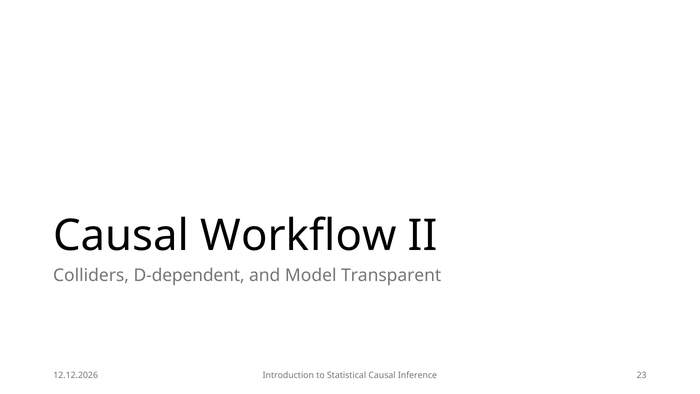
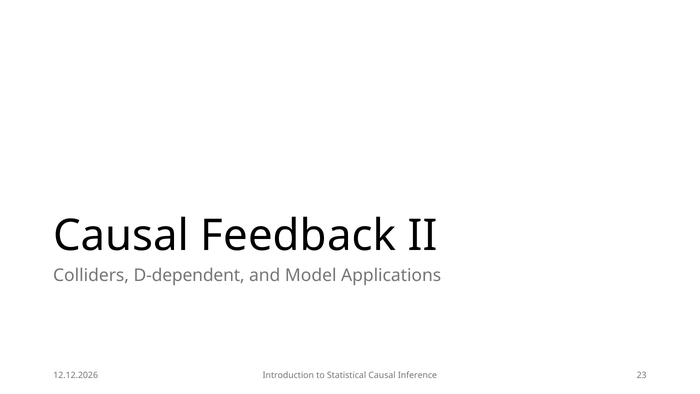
Workflow: Workflow -> Feedback (298, 235)
Transparent: Transparent -> Applications (391, 275)
